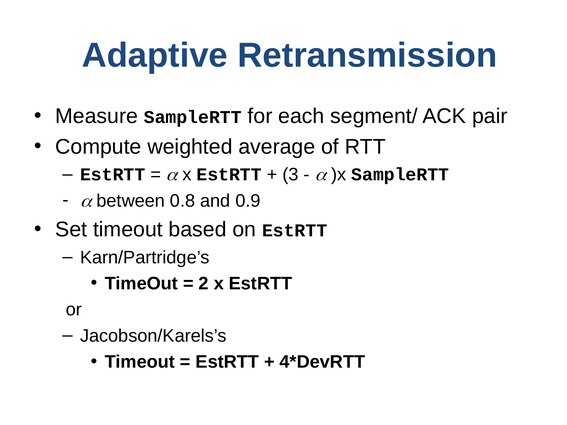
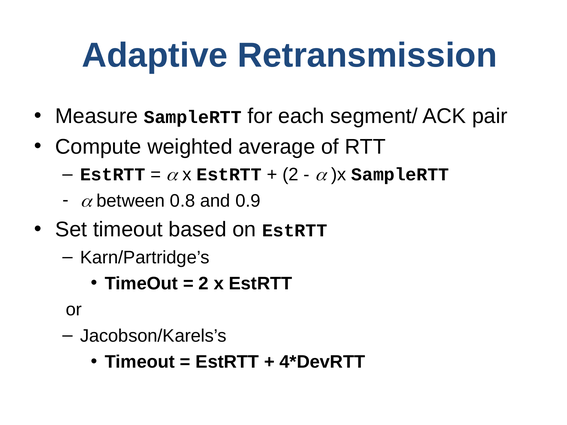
3: 3 -> 2 (290, 175)
